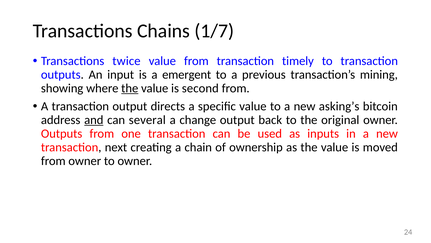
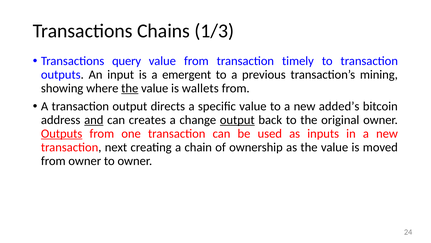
1/7: 1/7 -> 1/3 (214, 31)
twice: twice -> query (127, 61)
second: second -> wallets (200, 88)
asking’s: asking’s -> added’s (339, 106)
several: several -> creates (147, 120)
output underline: none -> present (237, 120)
Outputs underline: none -> present (62, 133)
